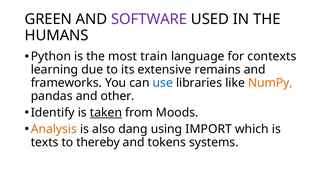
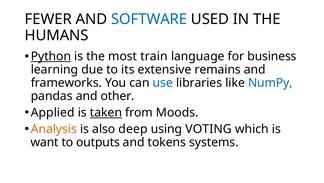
GREEN: GREEN -> FEWER (48, 19)
SOFTWARE colour: purple -> blue (149, 19)
Python underline: none -> present (51, 56)
contexts: contexts -> business (272, 56)
NumPy colour: orange -> blue (270, 82)
Identify: Identify -> Applied (53, 112)
dang: dang -> deep (133, 129)
IMPORT: IMPORT -> VOTING (209, 129)
texts: texts -> want (45, 142)
thereby: thereby -> outputs (98, 142)
